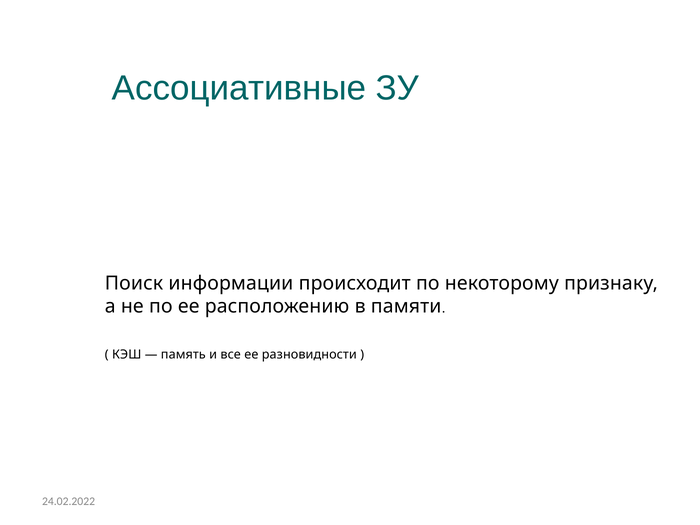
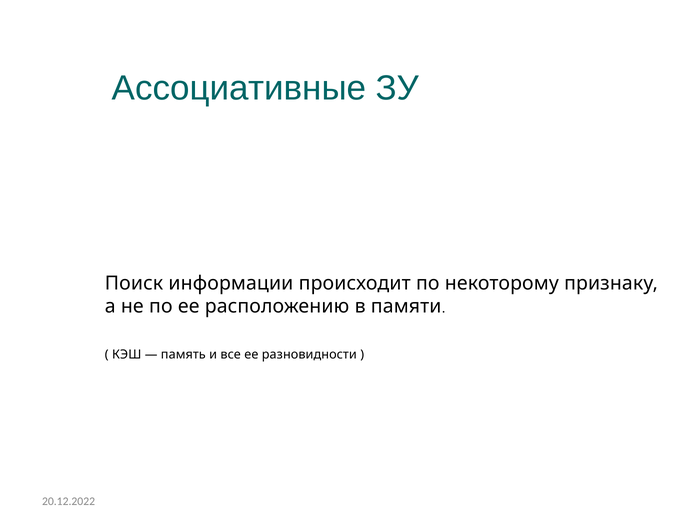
24.02.2022: 24.02.2022 -> 20.12.2022 (69, 501)
